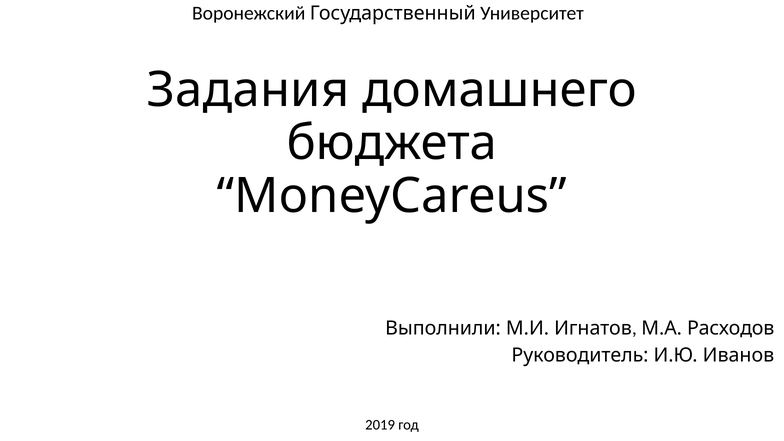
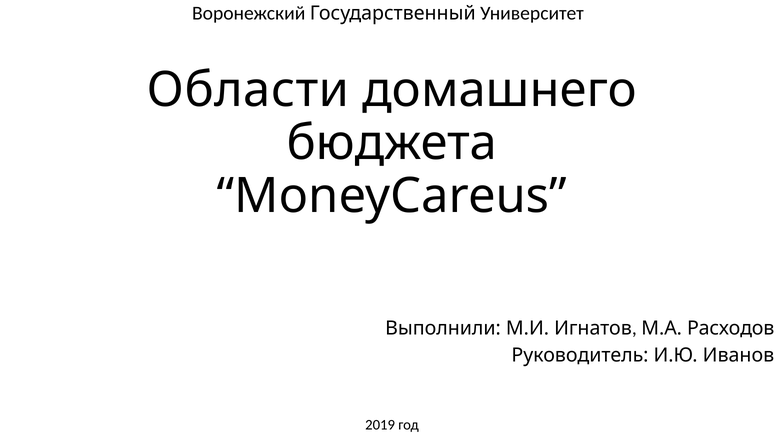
Задания: Задания -> Области (248, 90)
